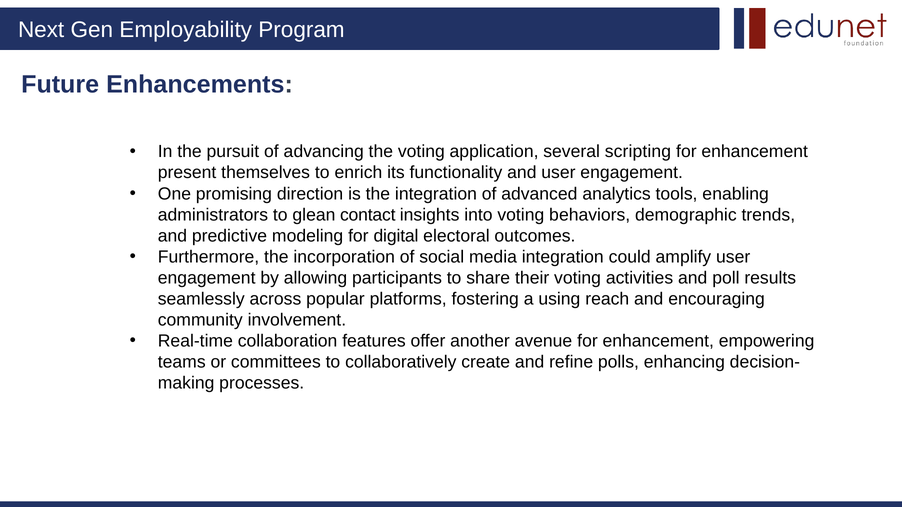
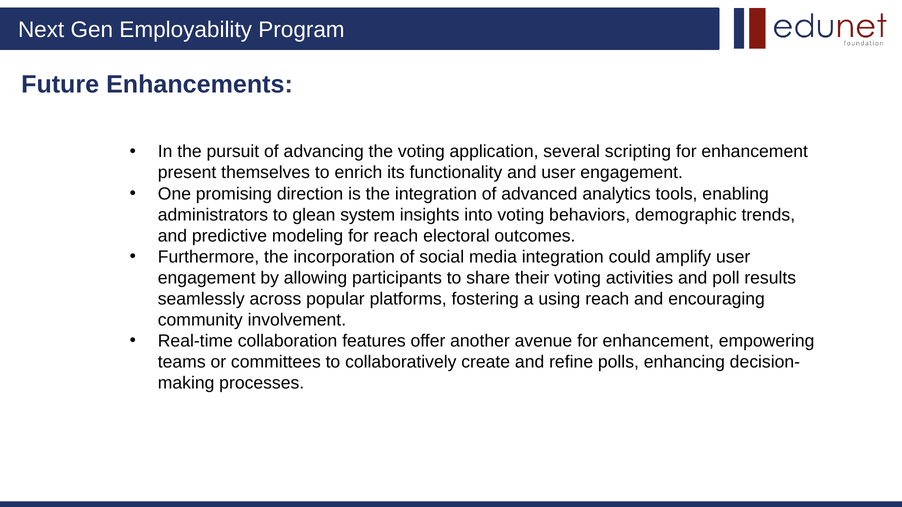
contact: contact -> system (368, 215)
for digital: digital -> reach (396, 236)
